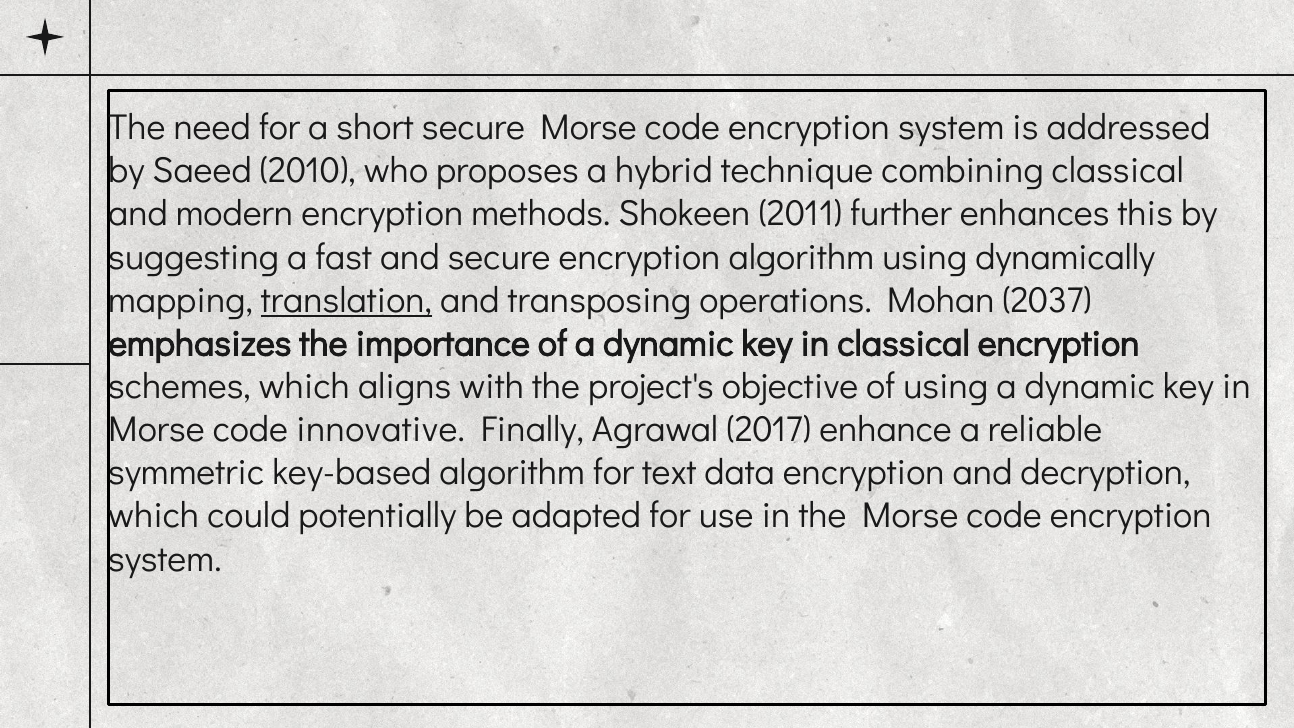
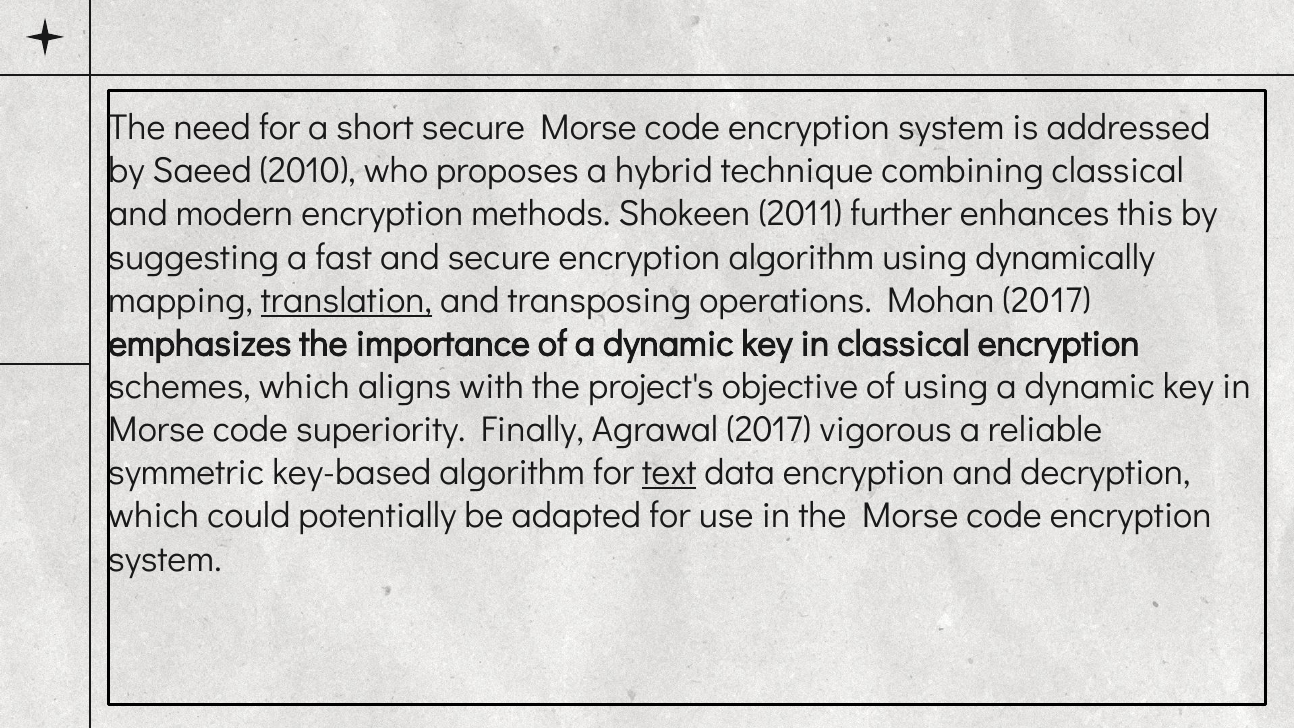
Mohan 2037: 2037 -> 2017 (1047, 300)
innovative: innovative -> superiority (381, 430)
enhance: enhance -> vigorous (886, 430)
text underline: none -> present (669, 473)
